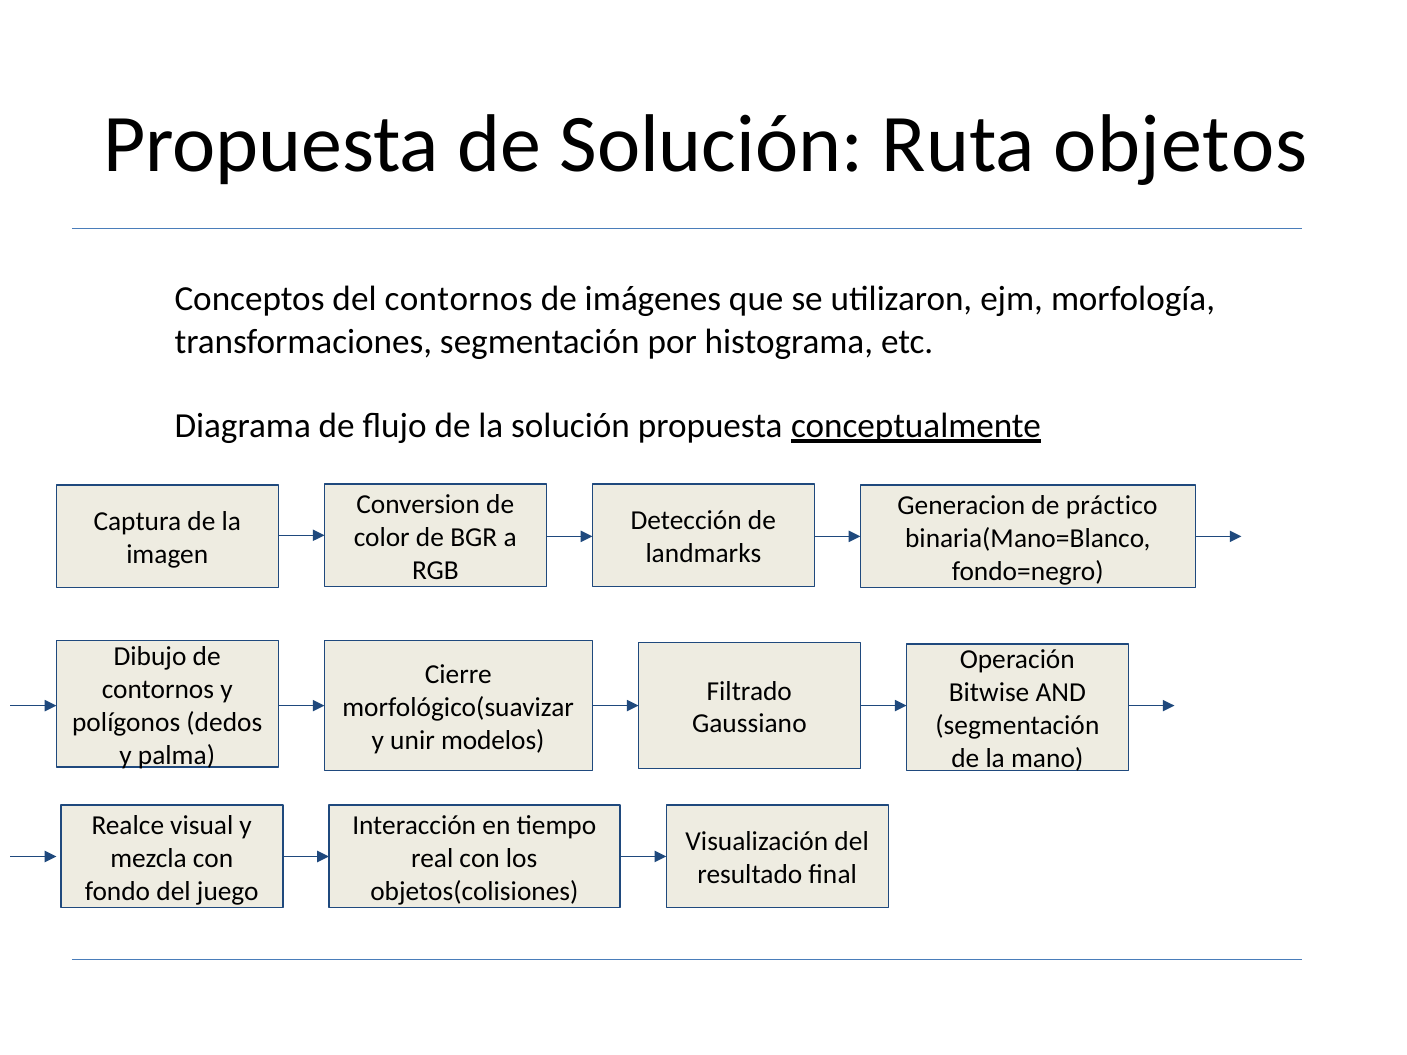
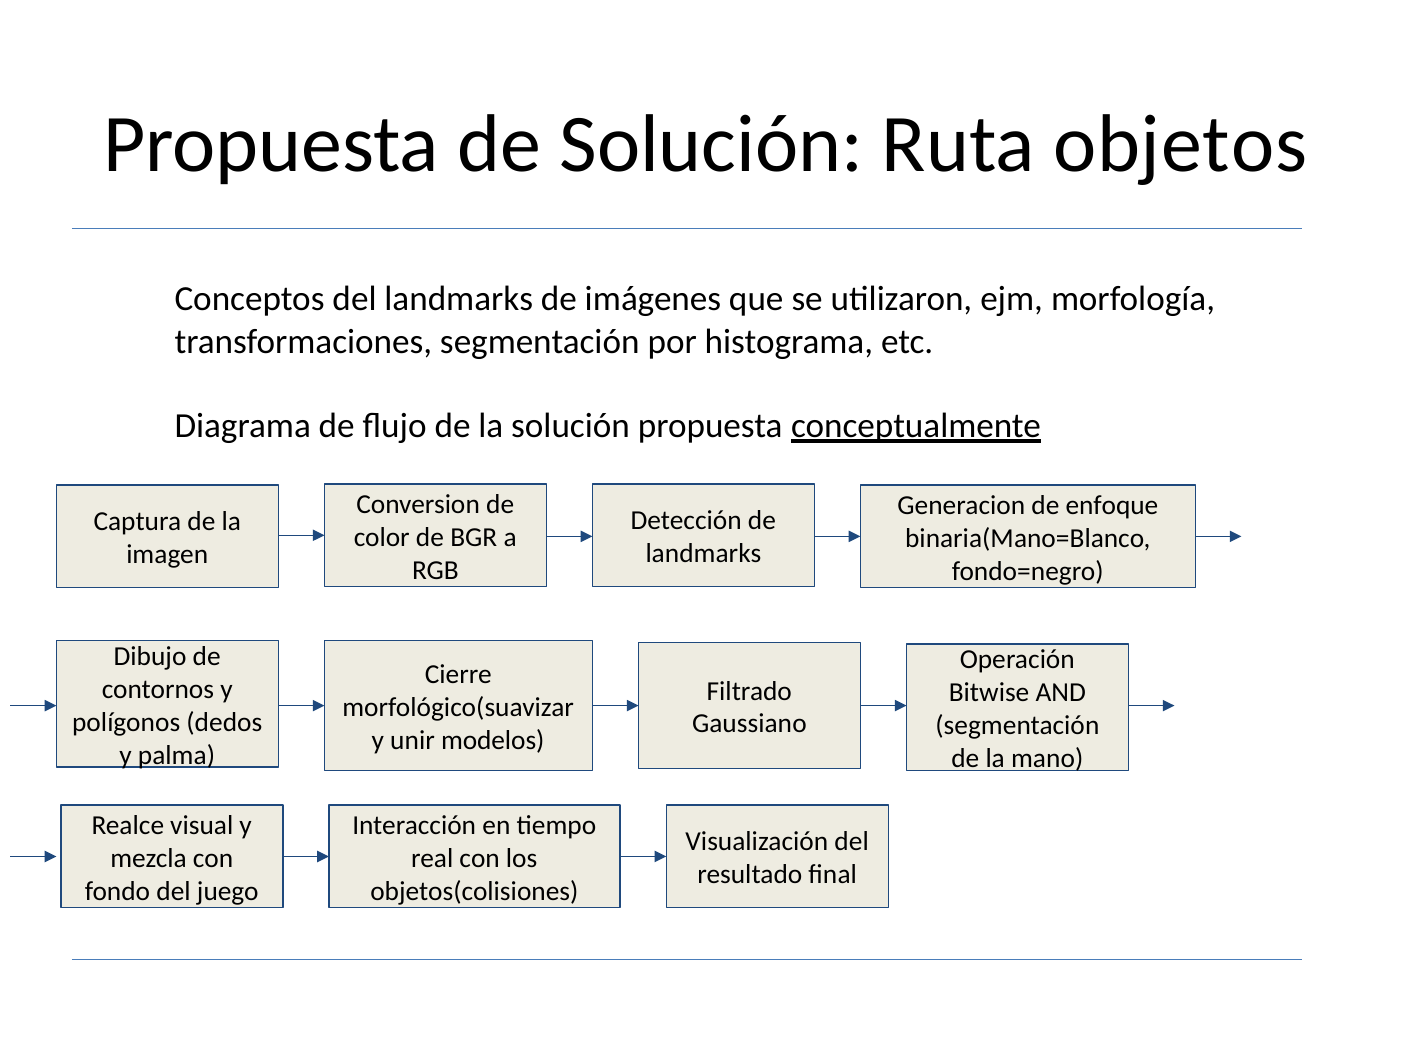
del contornos: contornos -> landmarks (459, 299)
práctico: práctico -> enfoque (1112, 506)
